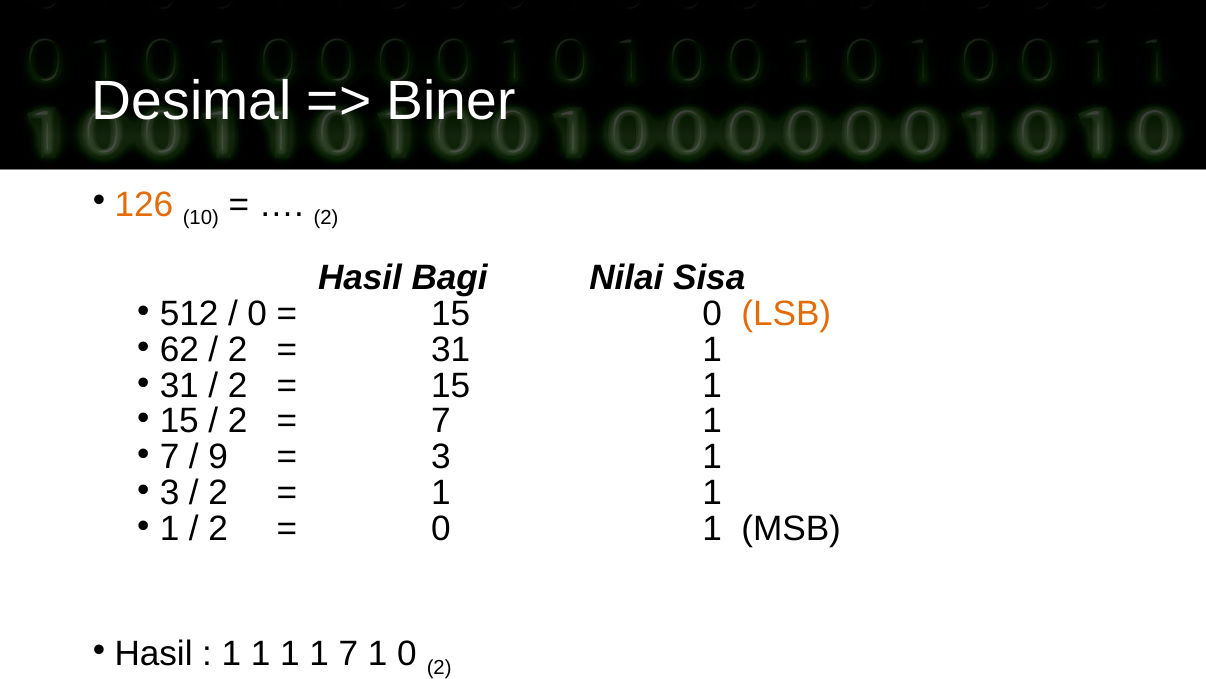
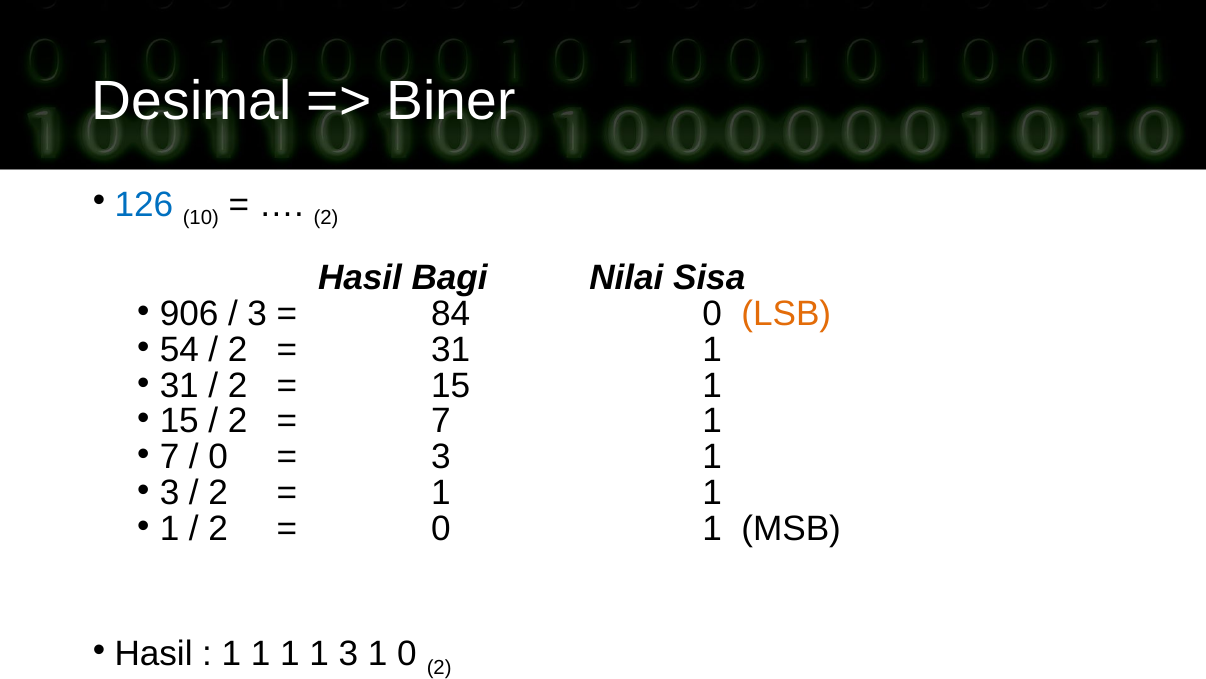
126 colour: orange -> blue (144, 204)
512: 512 -> 906 (189, 313)
0: 0 -> 3 (257, 313)
15: 15 -> 84 (451, 313)
62: 62 -> 54 (179, 349)
9: 9 -> 0 (218, 457)
1 7: 7 -> 3 (348, 654)
